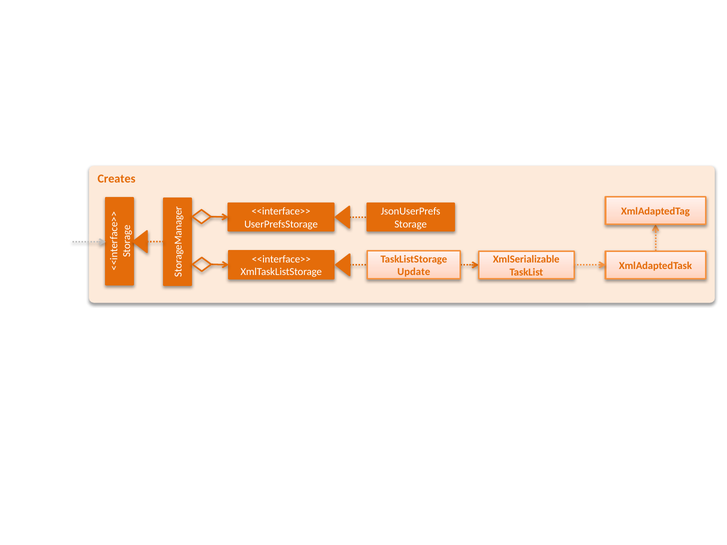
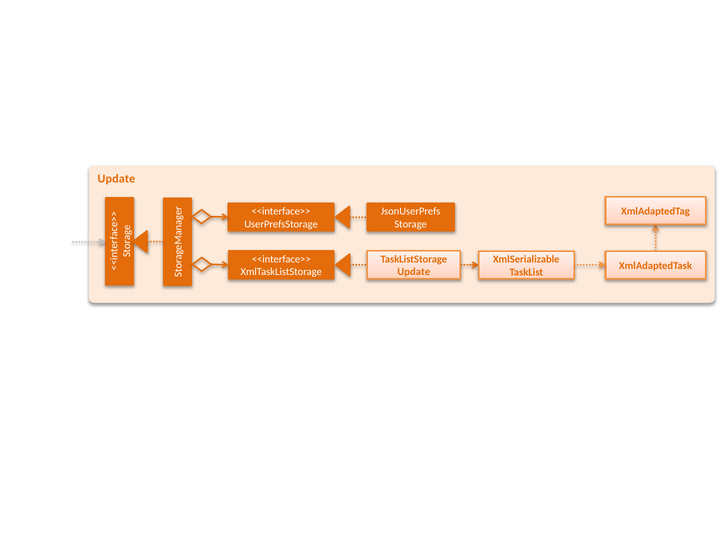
Creates: Creates -> Update (116, 179)
